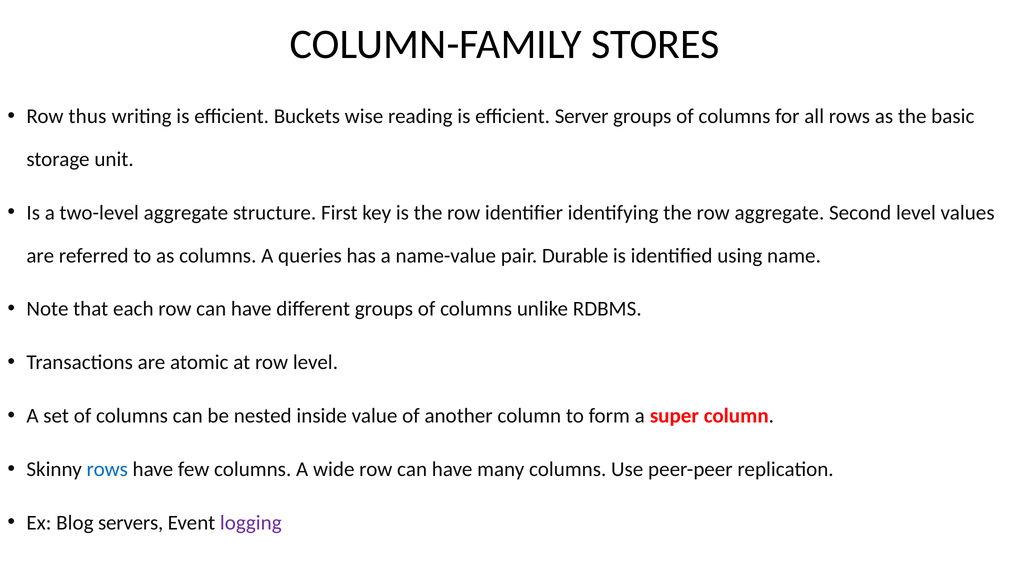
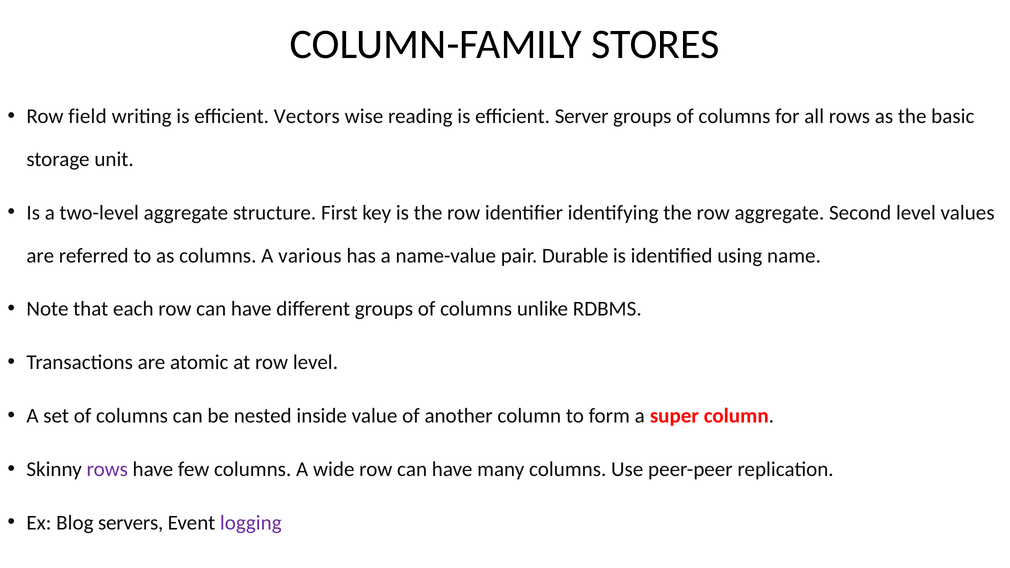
thus: thus -> field (87, 116)
Buckets: Buckets -> Vectors (307, 116)
queries: queries -> various (310, 256)
rows colour: blue -> purple (107, 469)
